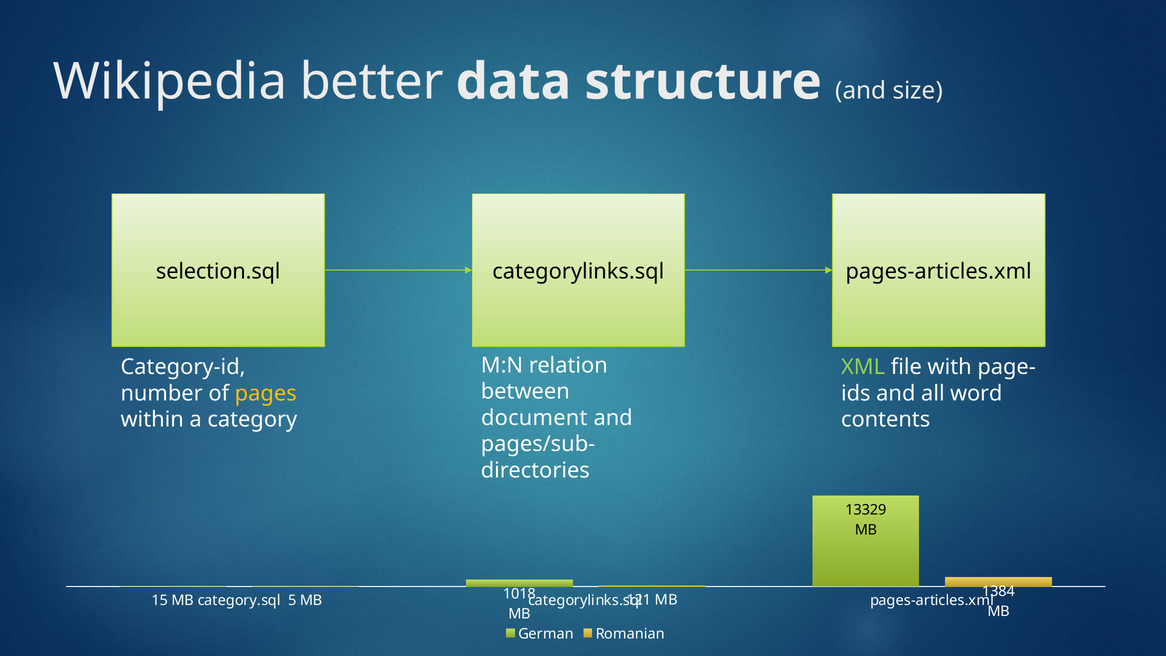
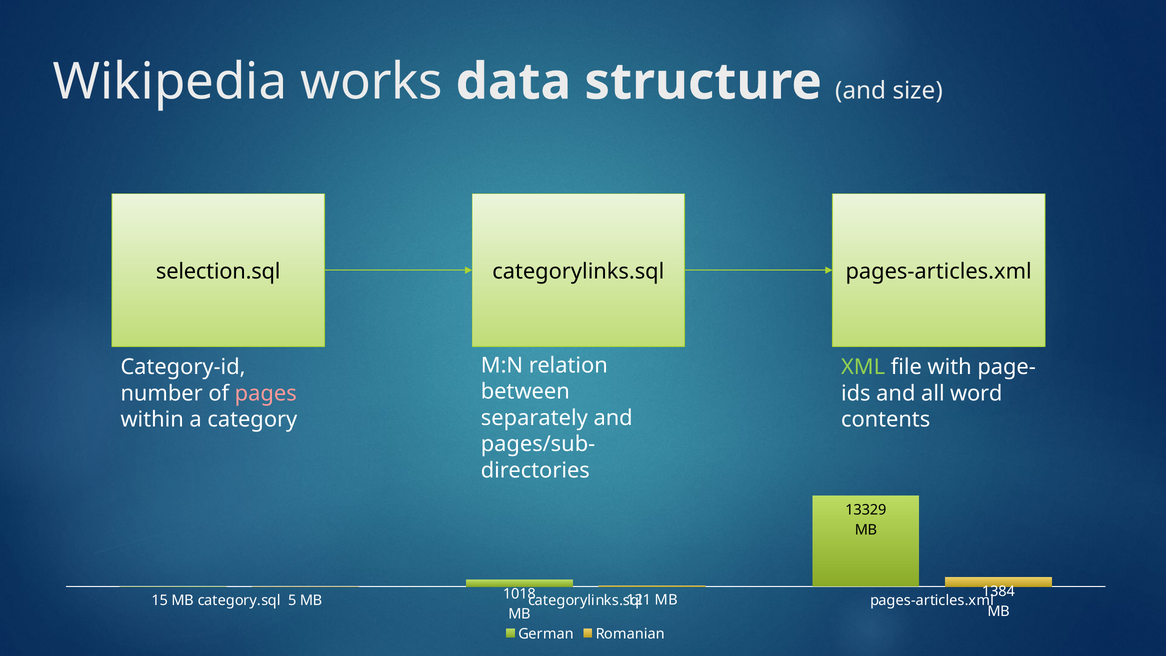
better: better -> works (372, 82)
pages colour: yellow -> pink (266, 393)
document: document -> separately (534, 418)
